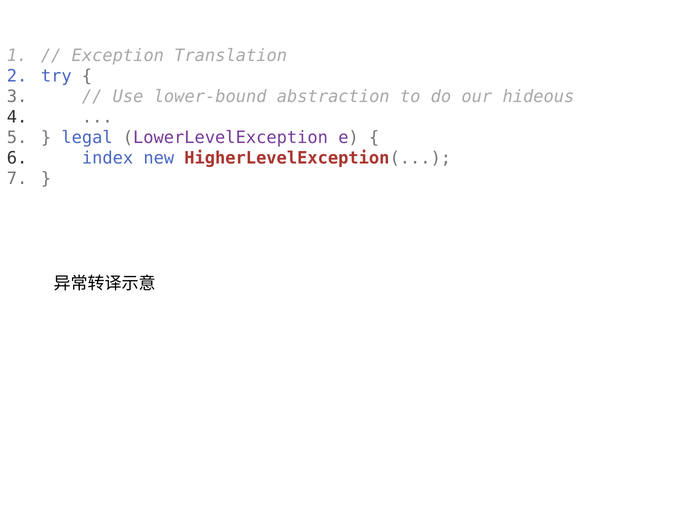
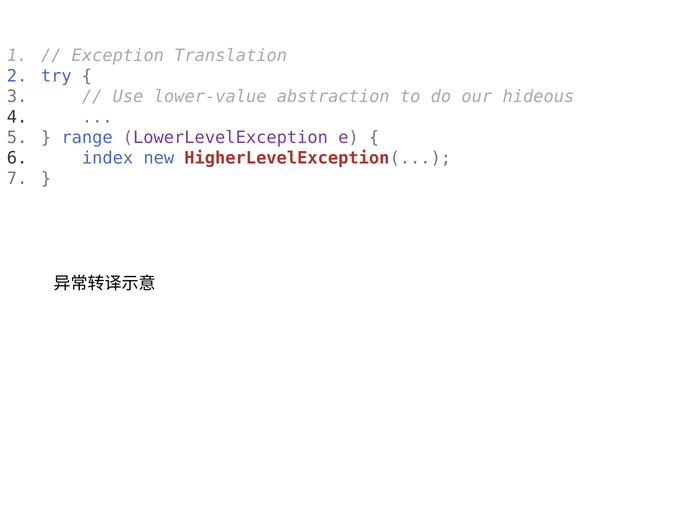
lower-bound: lower-bound -> lower-value (210, 97)
legal: legal -> range (87, 138)
